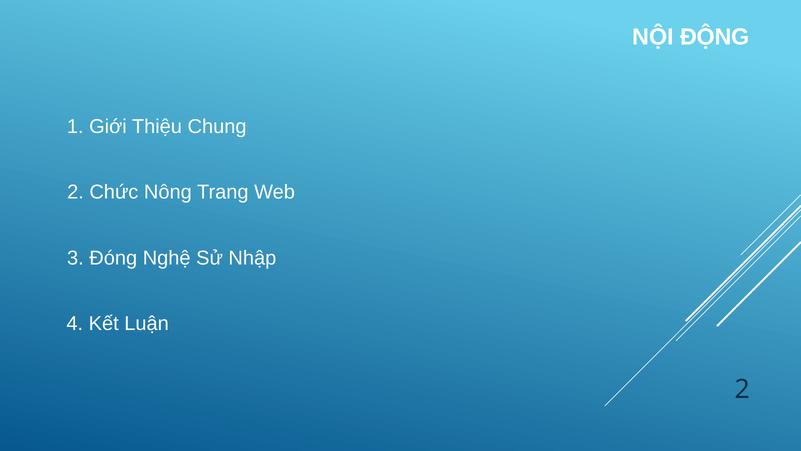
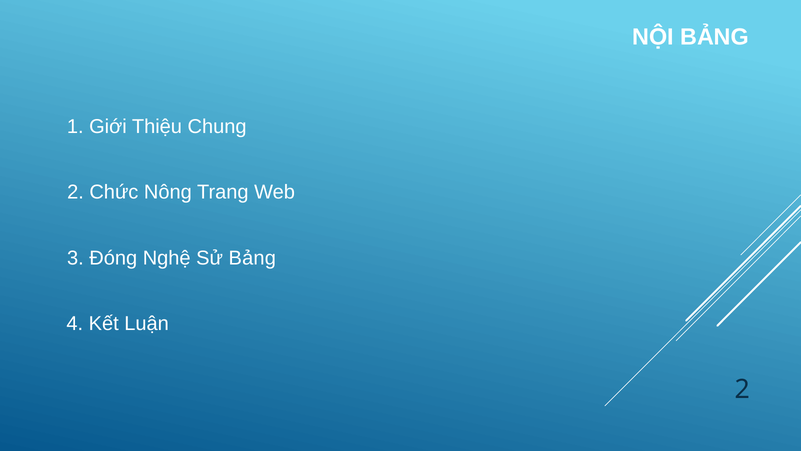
NỘI ĐỘNG: ĐỘNG -> BẢNG (715, 37)
Sử Nhập: Nhập -> Bảng (252, 258)
